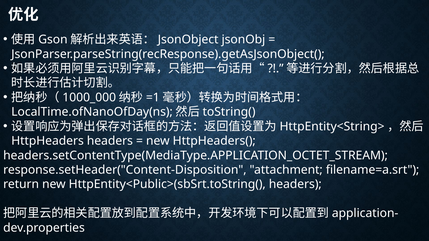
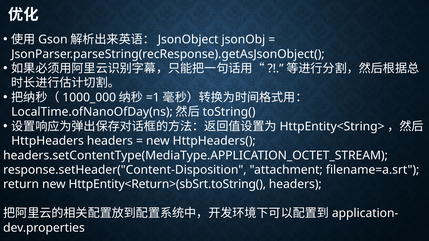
HttpEntity<Public>(sbSrt.toString(: HttpEntity<Public>(sbSrt.toString( -> HttpEntity<Return>(sbSrt.toString( (167, 185)
